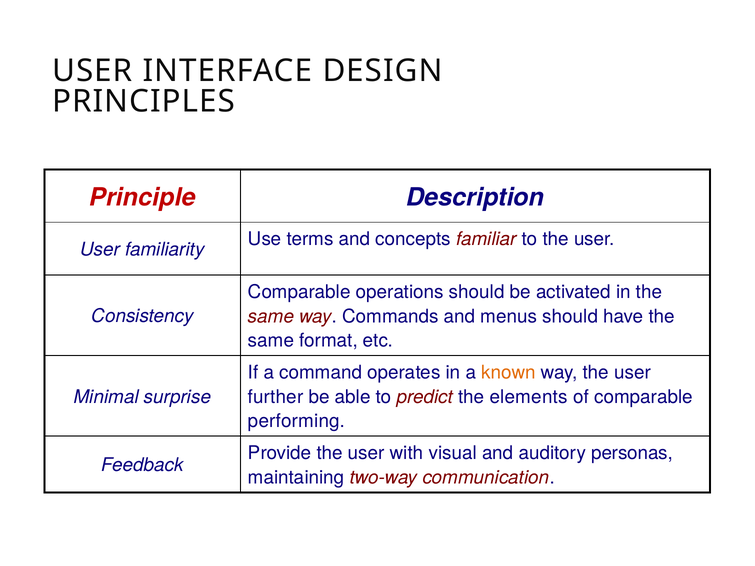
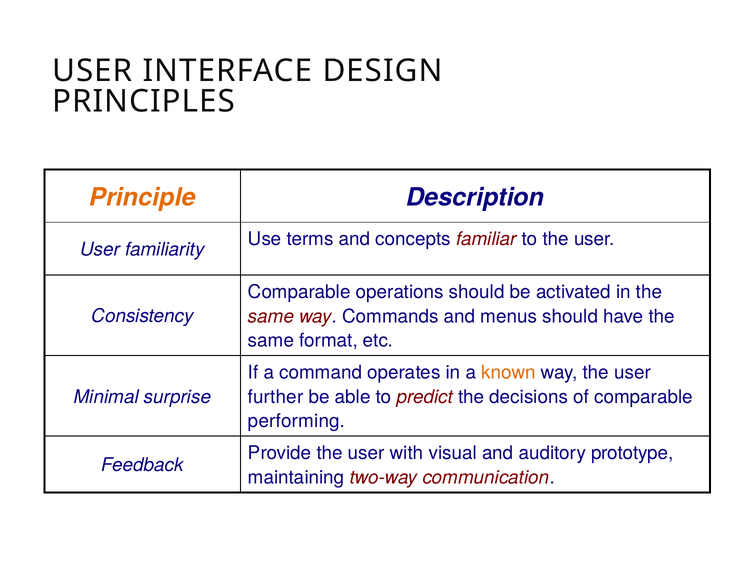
Principle colour: red -> orange (142, 197)
elements: elements -> decisions (529, 397)
personas: personas -> prototype (632, 453)
